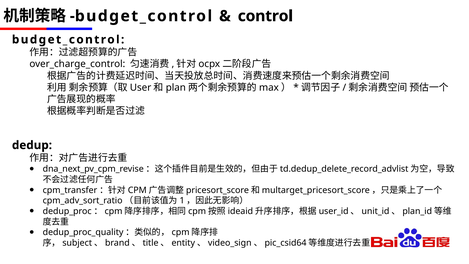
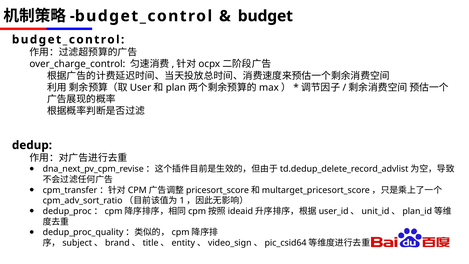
control: control -> budget (265, 16)
